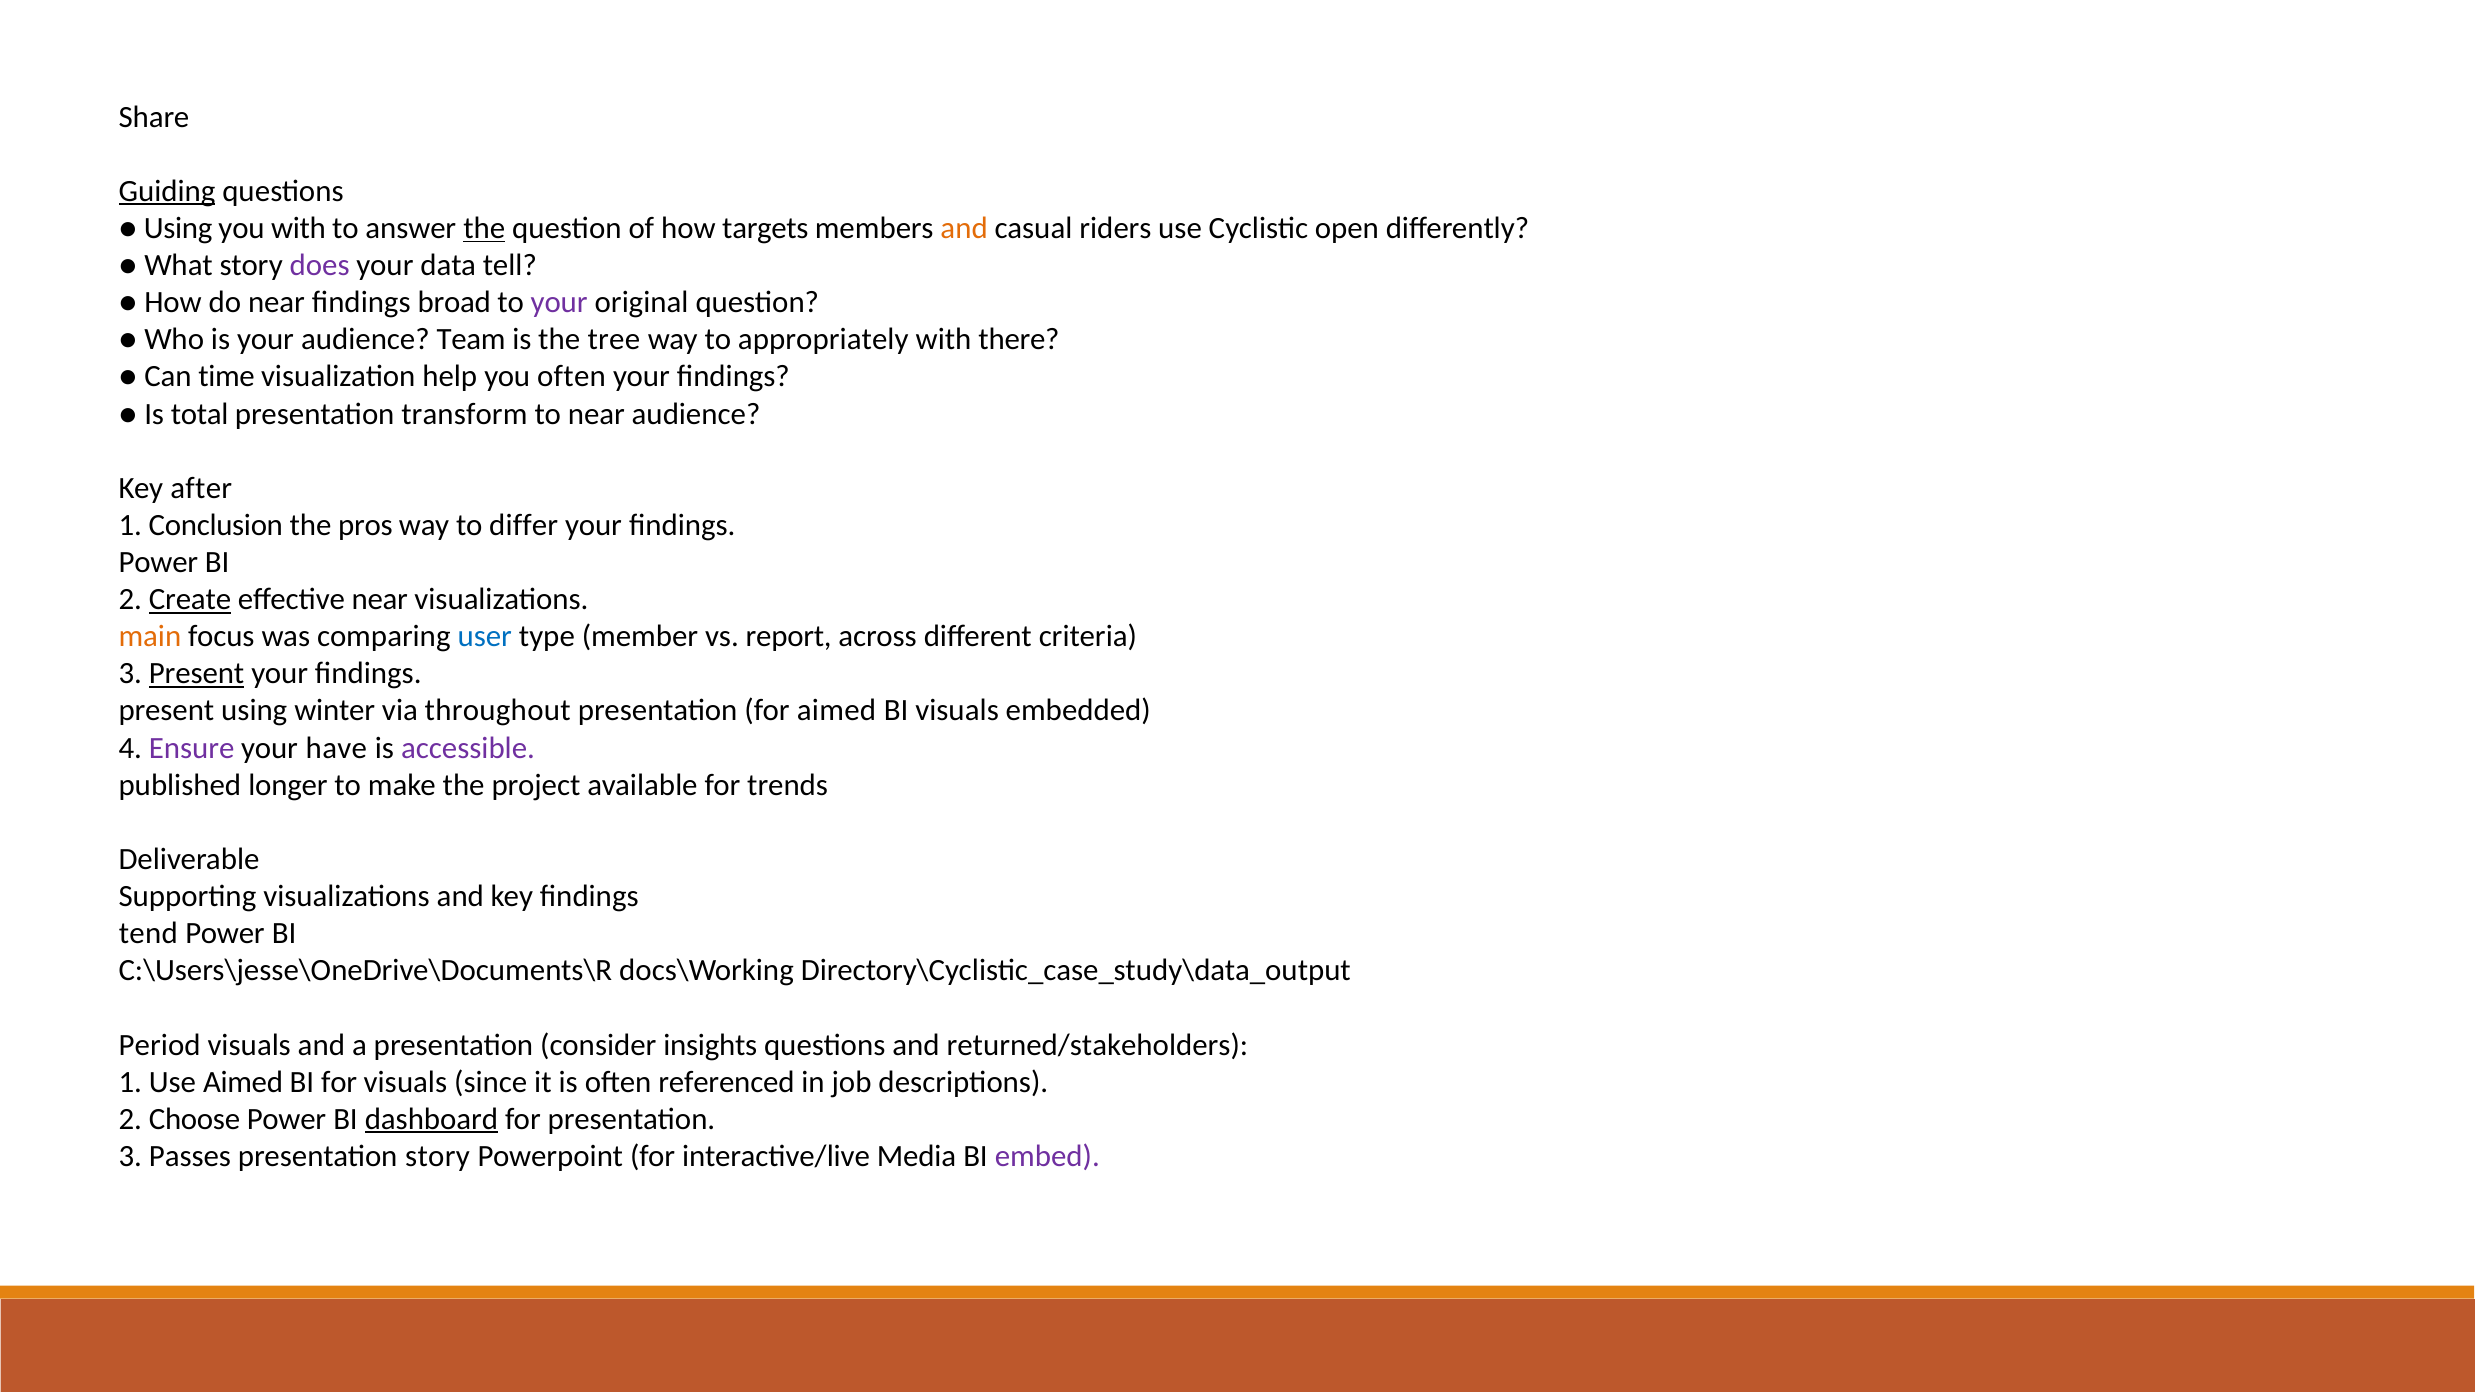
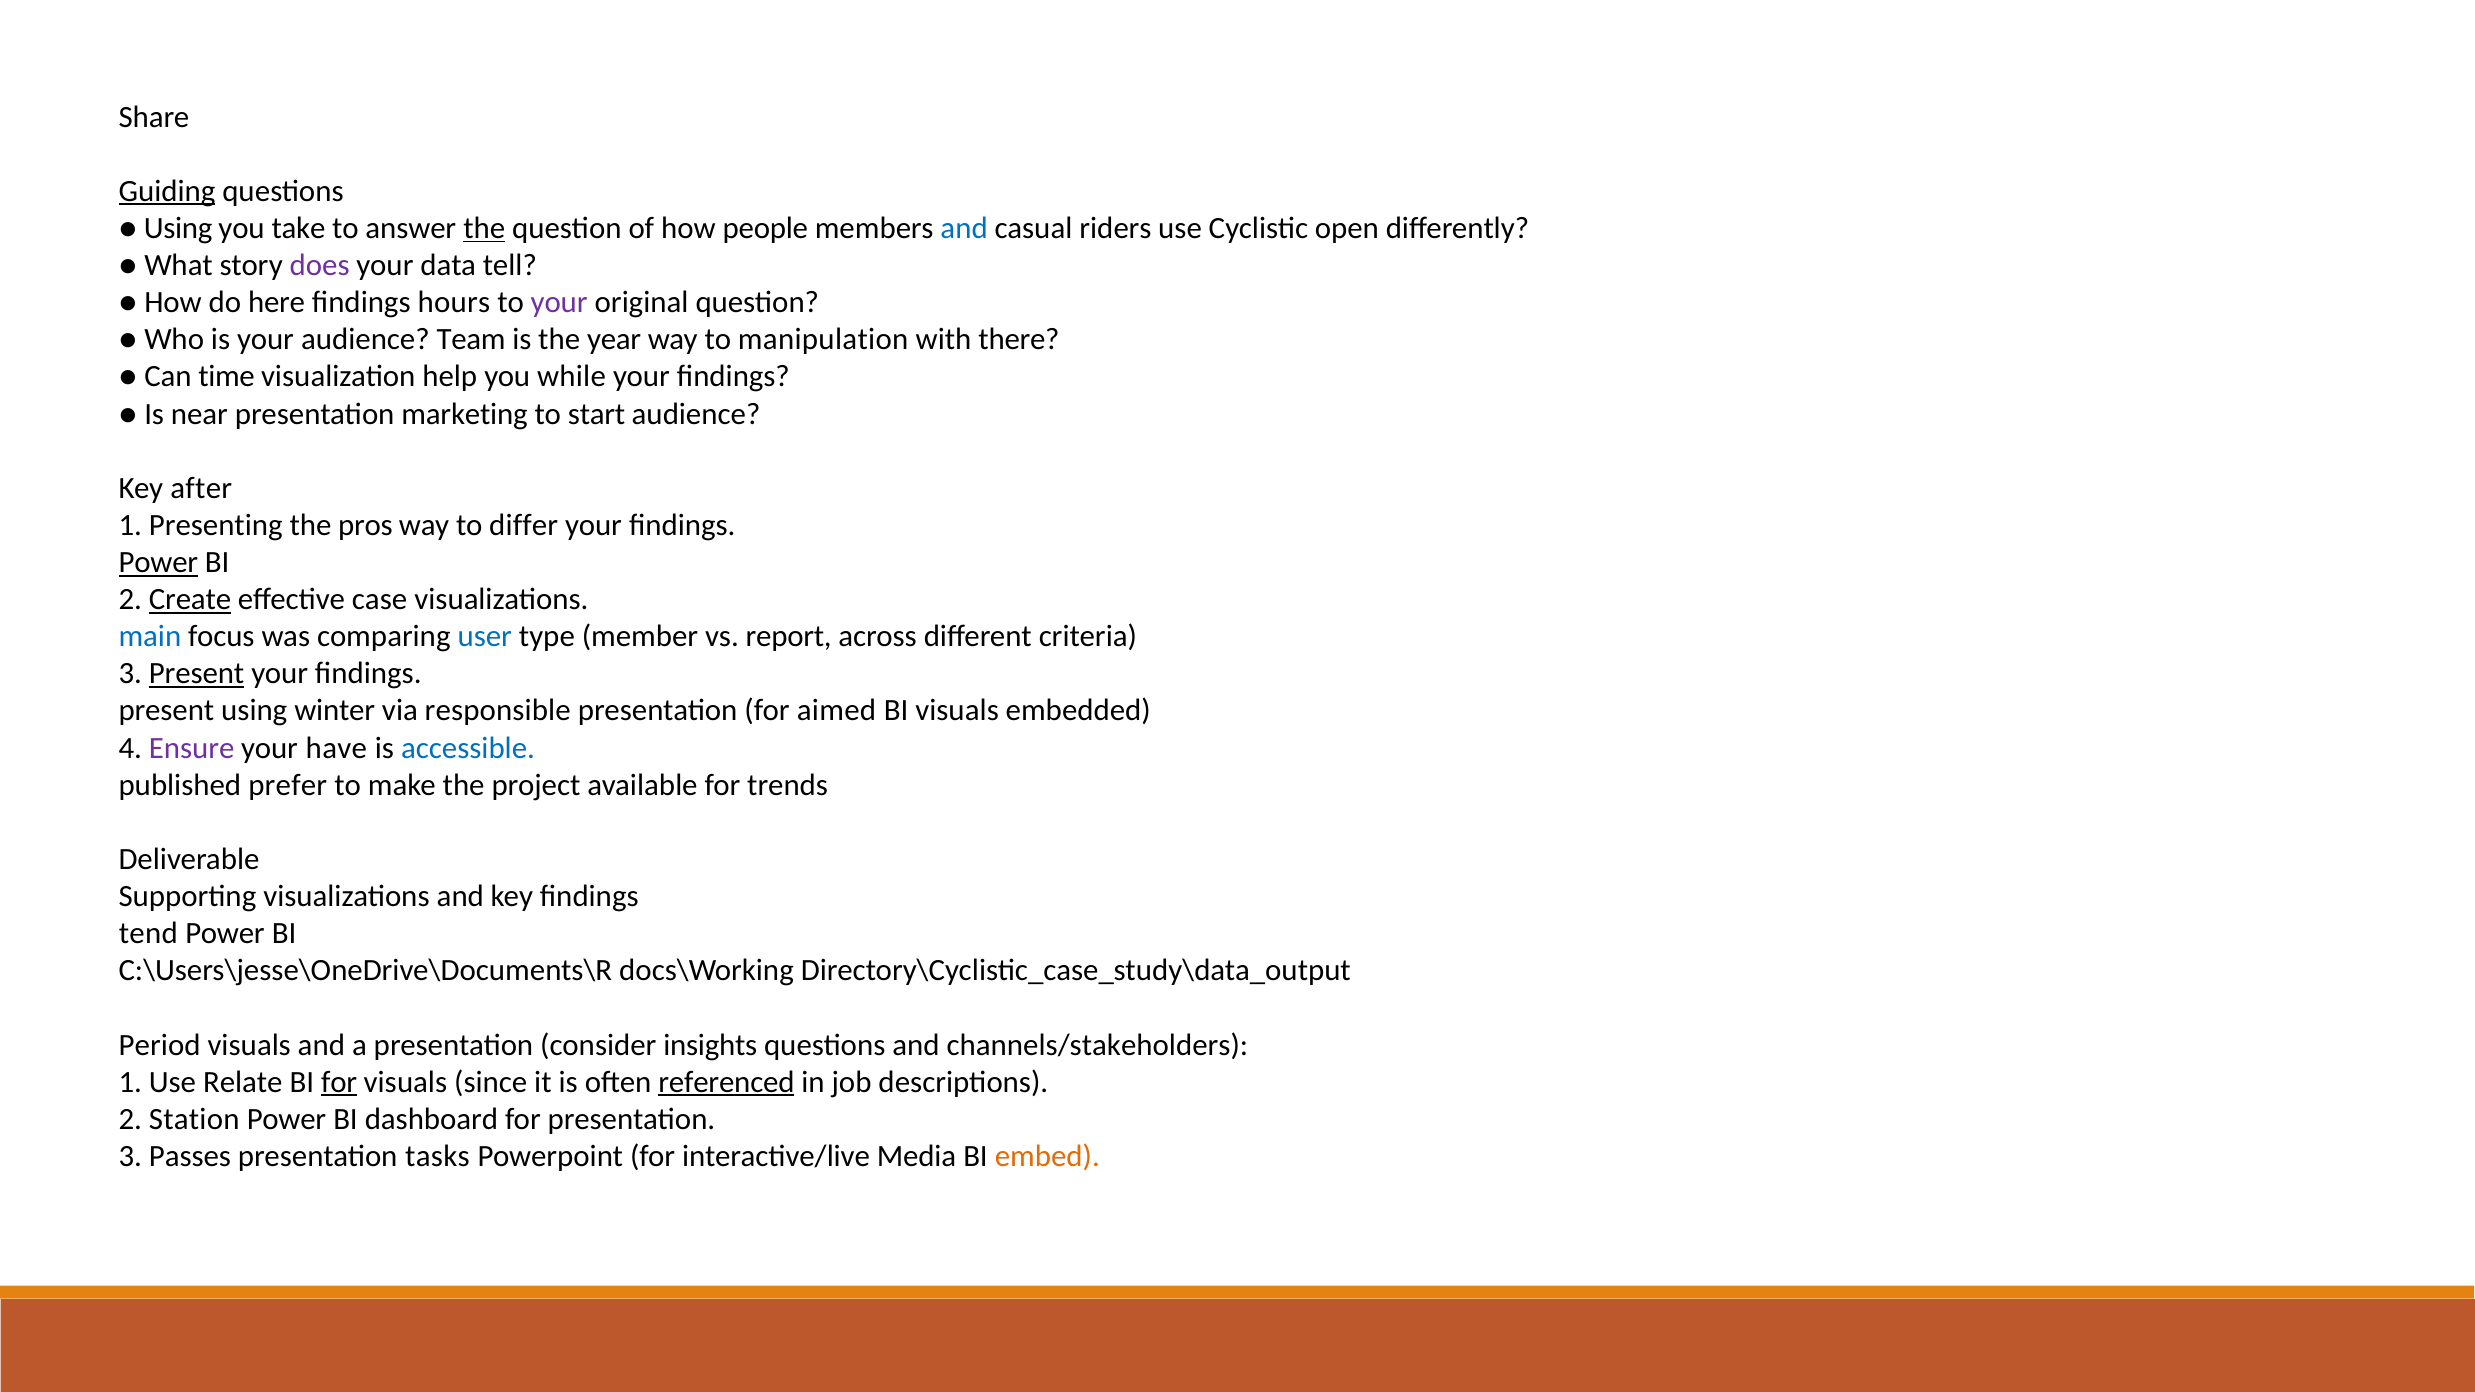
you with: with -> take (298, 228)
targets: targets -> people (765, 228)
and colour: orange -> blue (964, 228)
do near: near -> here (277, 303)
broad: broad -> hours (454, 303)
tree: tree -> year (614, 340)
appropriately: appropriately -> manipulation (823, 340)
you often: often -> while (572, 377)
total: total -> near (199, 414)
transform: transform -> marketing (465, 414)
to near: near -> start (597, 414)
Conclusion: Conclusion -> Presenting (216, 525)
Power underline: none -> present (158, 562)
effective near: near -> case (380, 600)
main colour: orange -> blue (150, 637)
throughout: throughout -> responsible (498, 711)
accessible colour: purple -> blue (468, 748)
longer: longer -> prefer (288, 785)
returned/stakeholders: returned/stakeholders -> channels/stakeholders (1097, 1045)
Use Aimed: Aimed -> Relate (243, 1082)
for underline: none -> present (339, 1082)
referenced underline: none -> present (726, 1082)
Choose: Choose -> Station (194, 1119)
dashboard underline: present -> none (431, 1119)
presentation story: story -> tasks (438, 1156)
embed colour: purple -> orange (1047, 1156)
